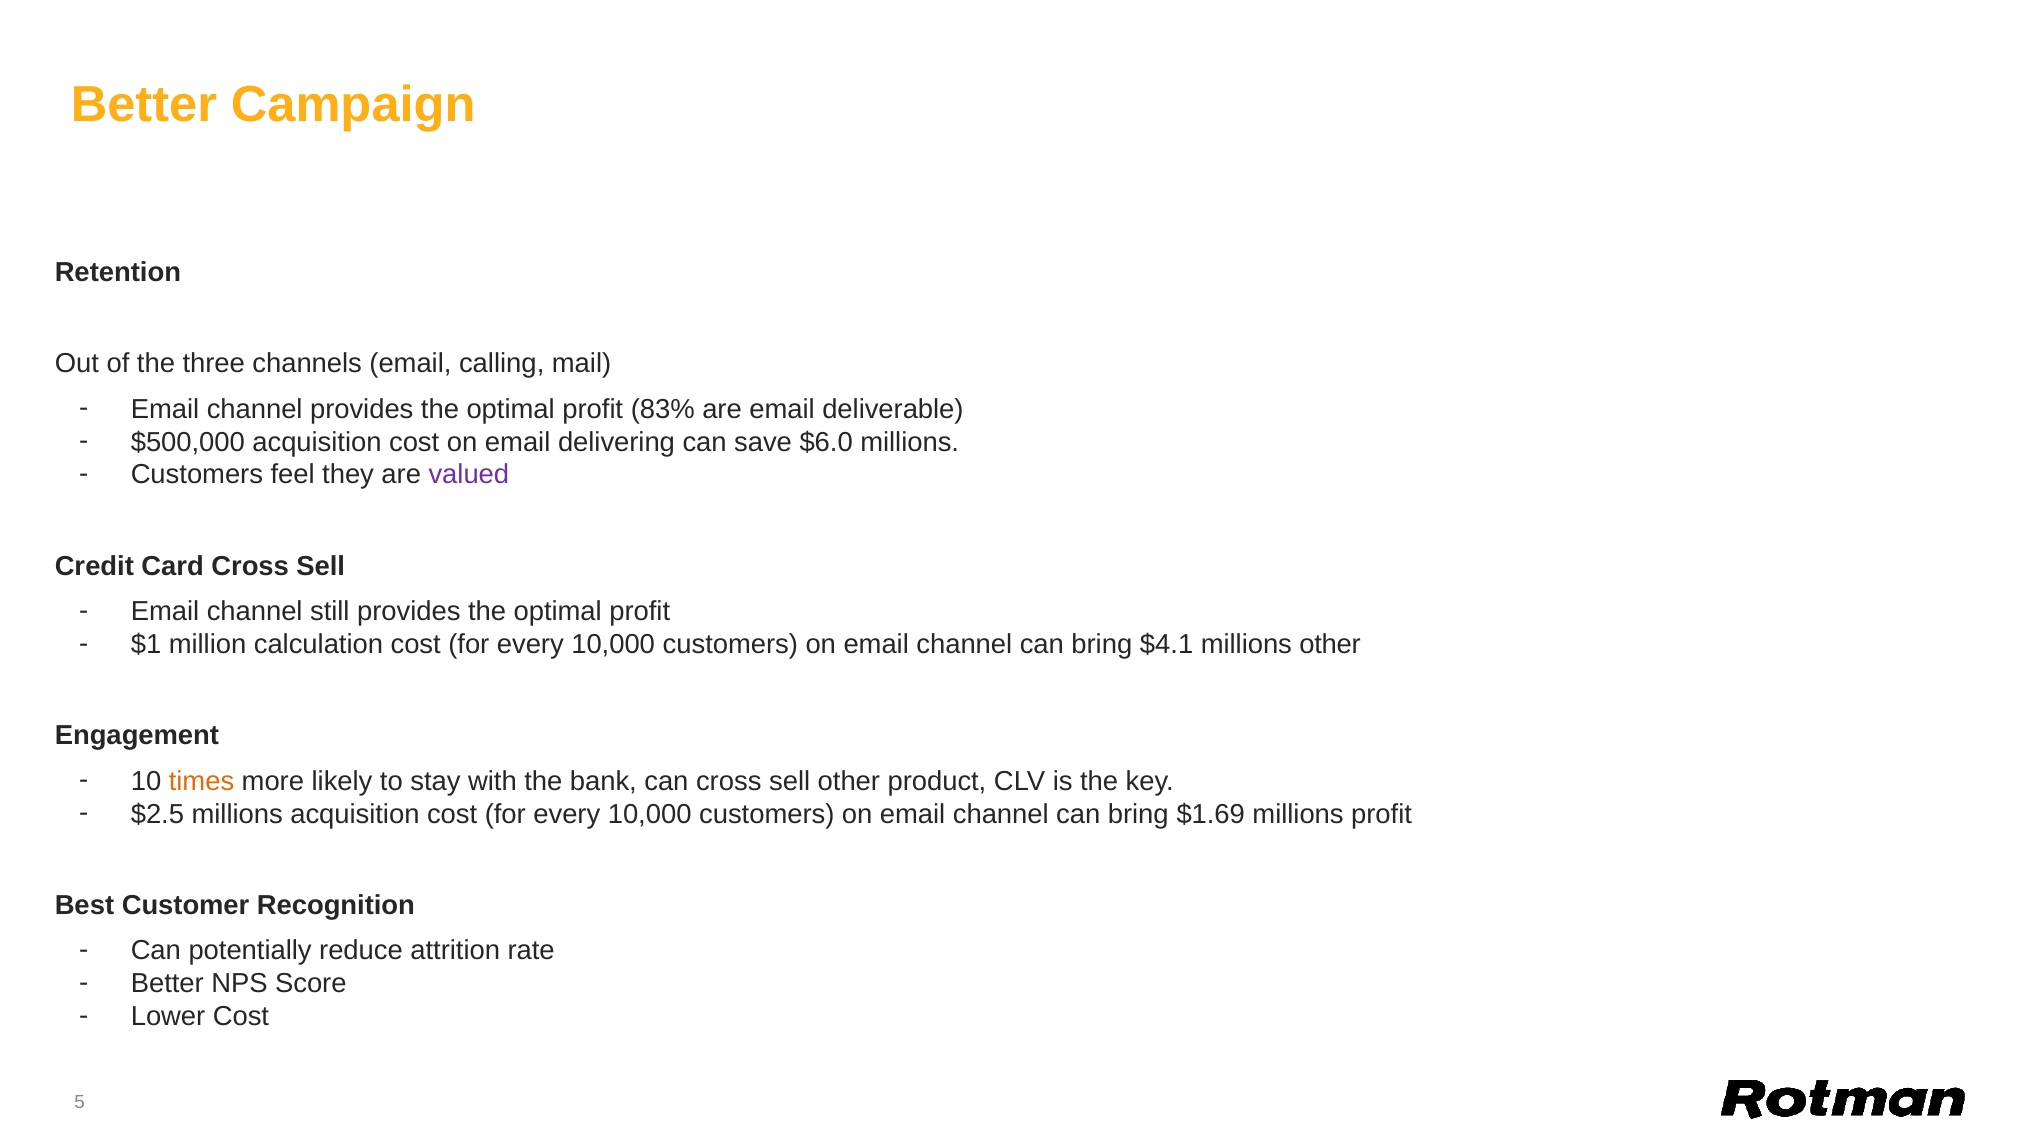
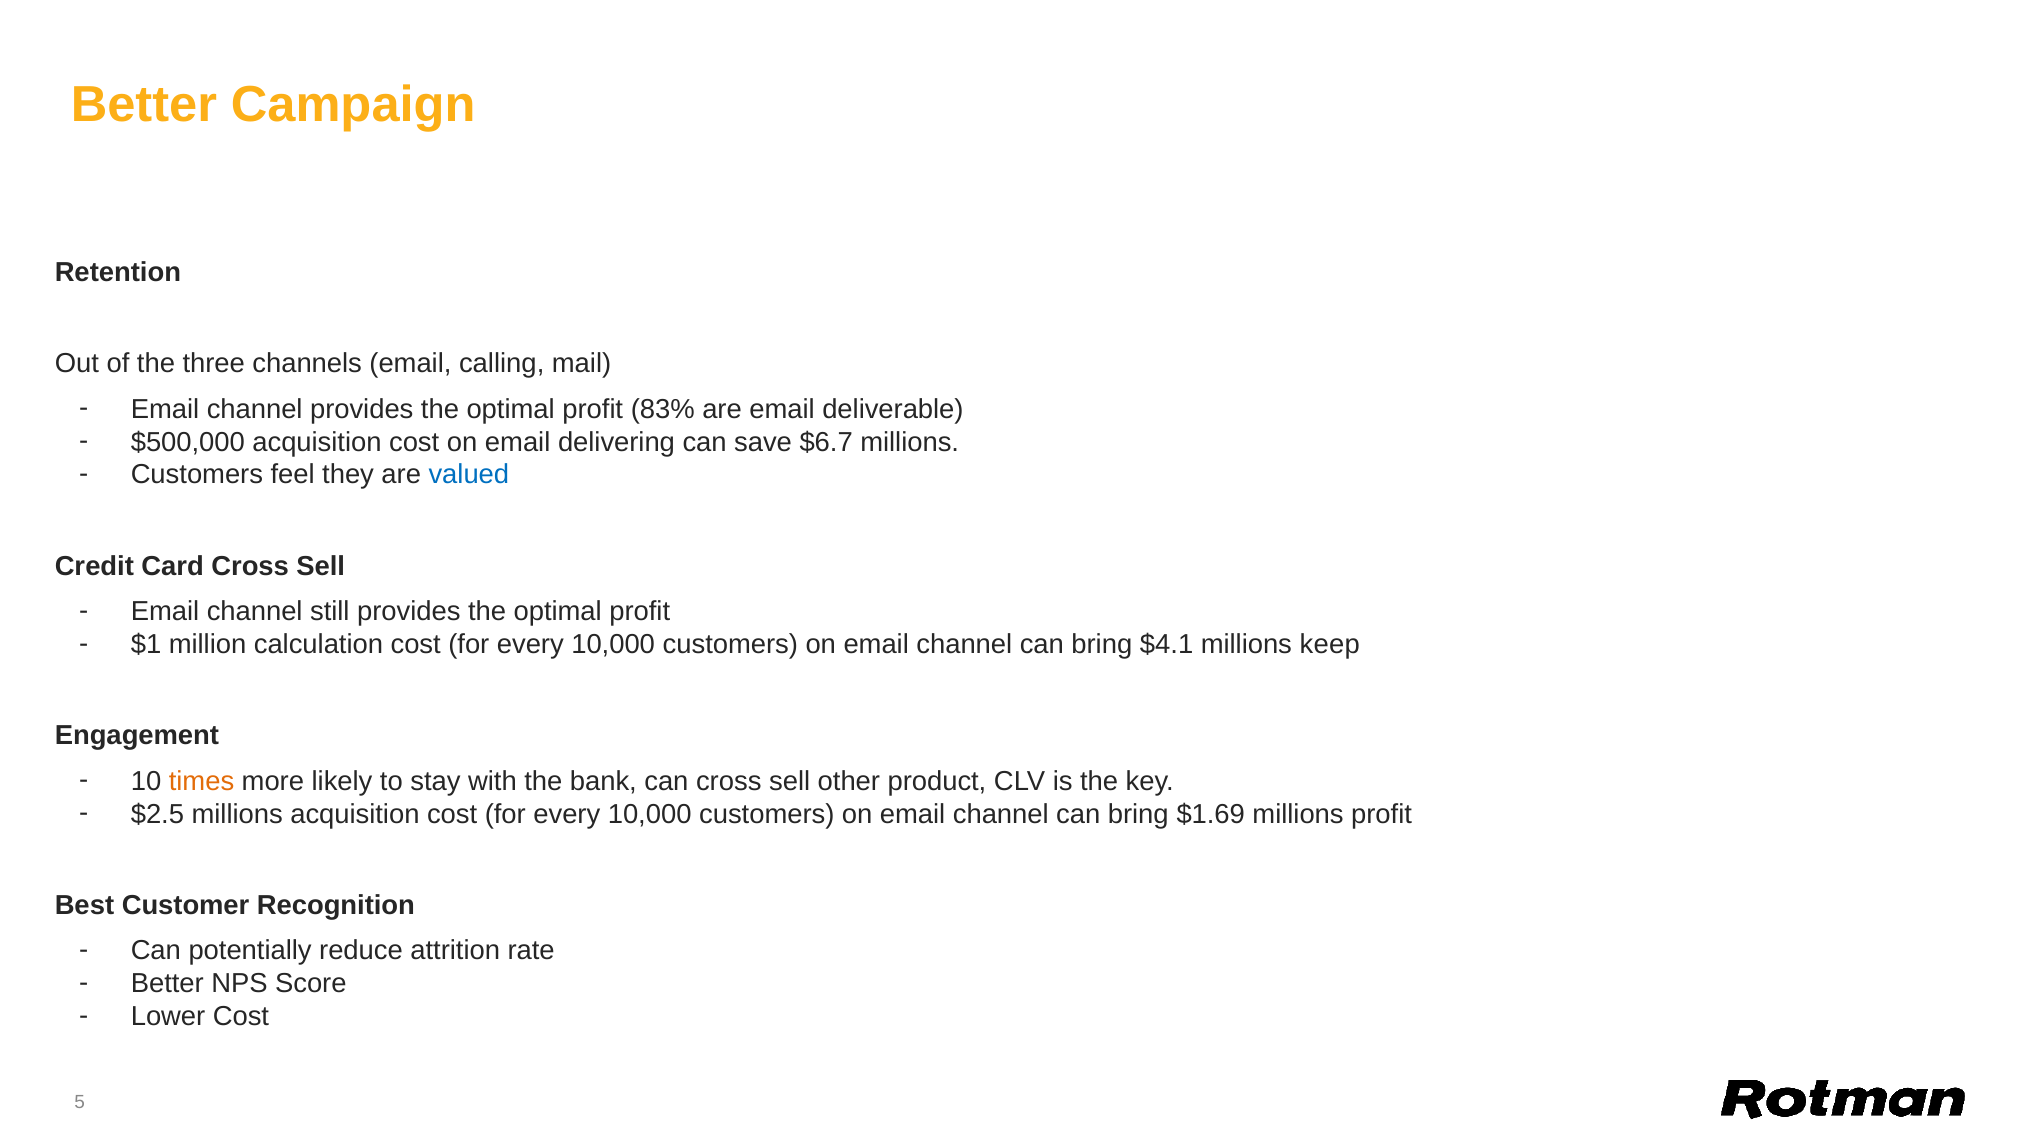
$6.0: $6.0 -> $6.7 (826, 442)
valued colour: purple -> blue (469, 475)
millions other: other -> keep (1330, 645)
